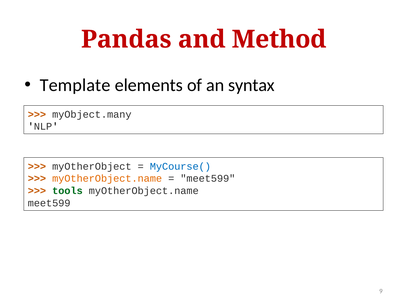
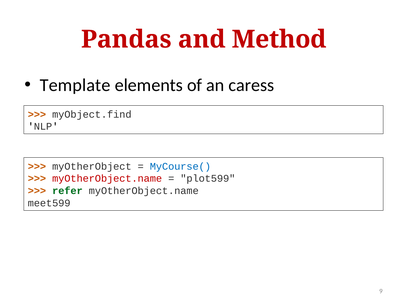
syntax: syntax -> caress (251, 85)
myObject.many: myObject.many -> myObject.find (92, 114)
myOtherObject.name colour: orange -> red (107, 179)
meet599: meet599 -> plot599 (208, 179)
tools: tools -> refer (67, 191)
